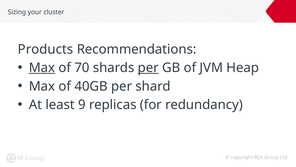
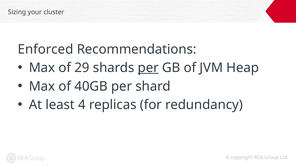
Products: Products -> Enforced (46, 49)
Max underline: present -> none (42, 68)
70: 70 -> 29 (82, 68)
9: 9 -> 4 (82, 104)
